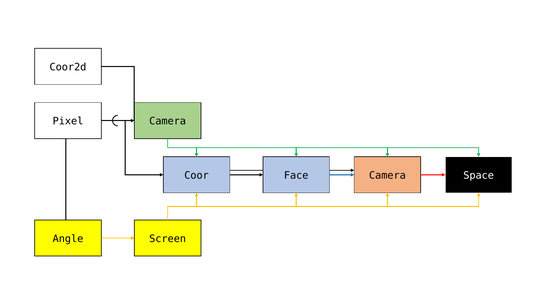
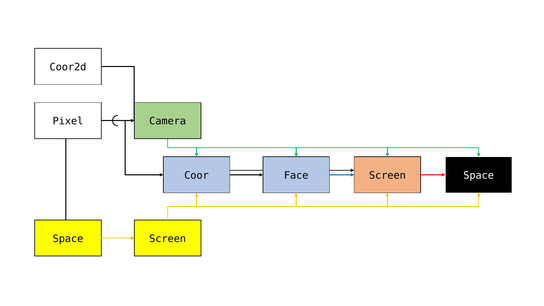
Face Camera: Camera -> Screen (387, 175)
Angle: Angle -> Space (68, 239)
